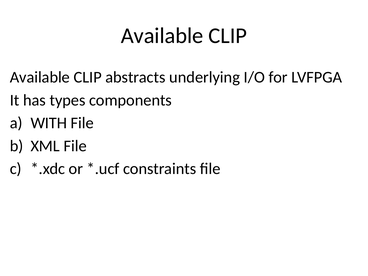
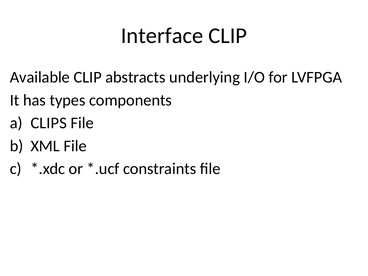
Available: Available -> Interface (162, 36)
WITH: WITH -> CLIPS (49, 123)
